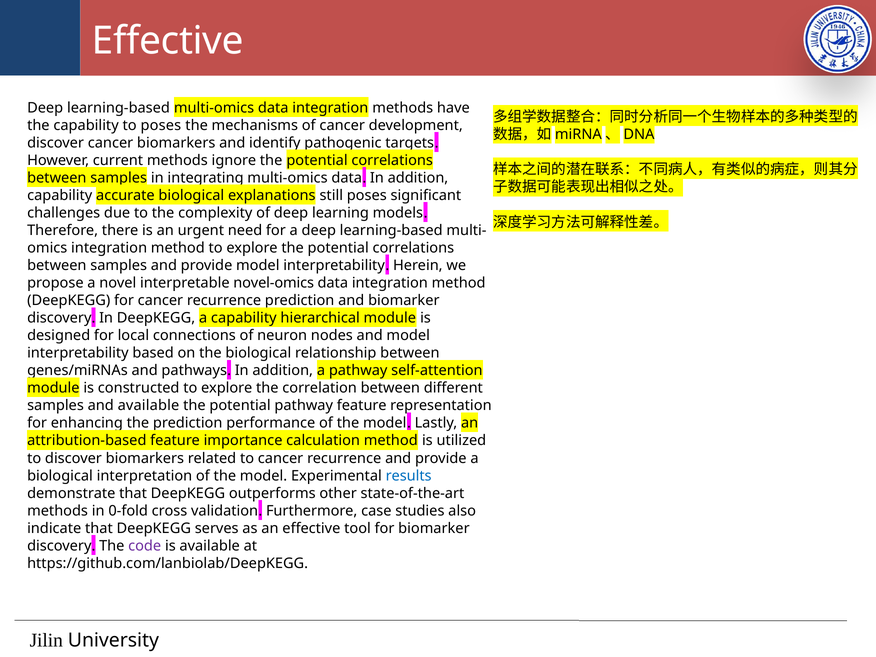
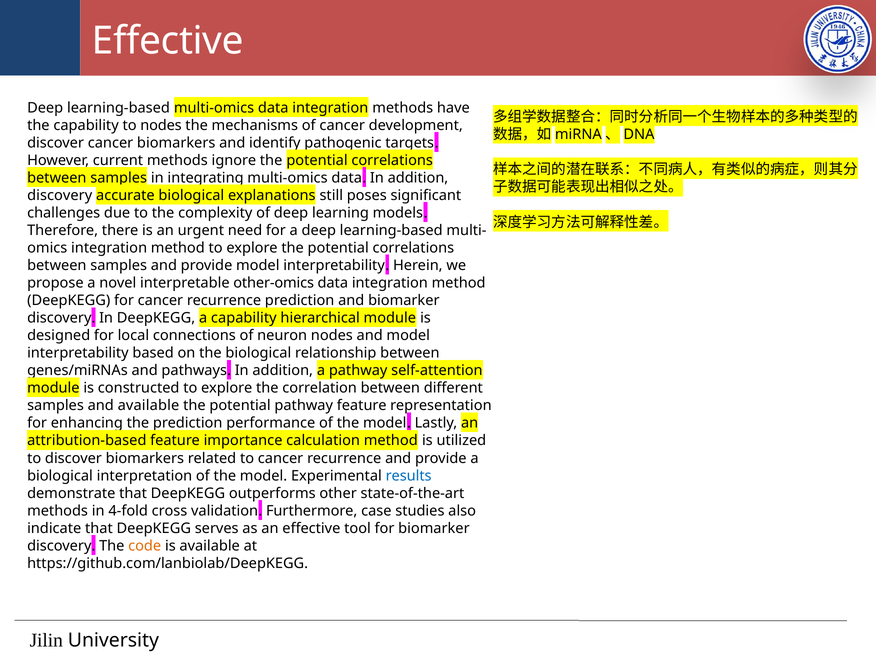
to poses: poses -> nodes (161, 125)
capability: capability -> discovery (60, 195)
novel-omics: novel-omics -> other-omics (274, 283)
0-fold: 0-fold -> 4-fold (128, 511)
code colour: purple -> orange (145, 546)
